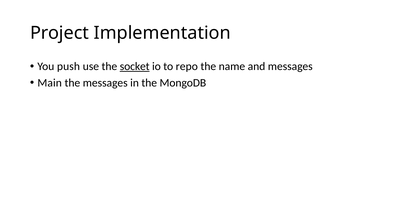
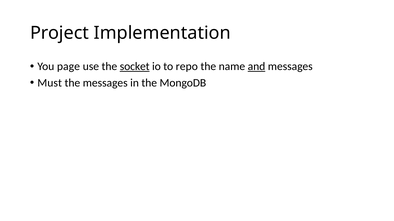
push: push -> page (68, 67)
and underline: none -> present (256, 67)
Main: Main -> Must (50, 83)
